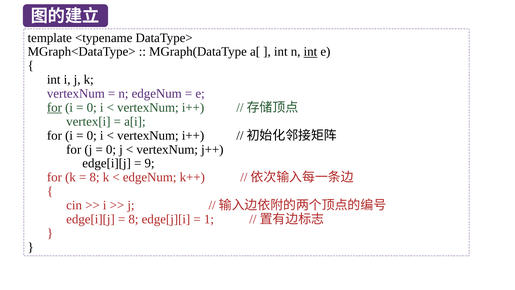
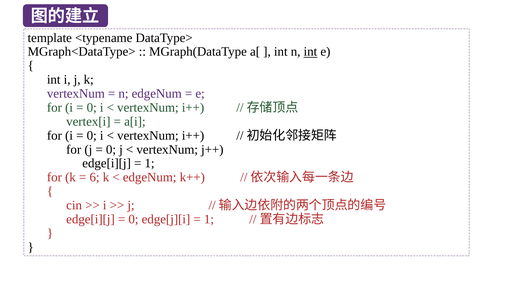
for underline: present -> none (54, 107)
9: 9 -> 1 (150, 163)
8: 8 -> 6 (95, 177)
8: 8 -> 0 (133, 219)
